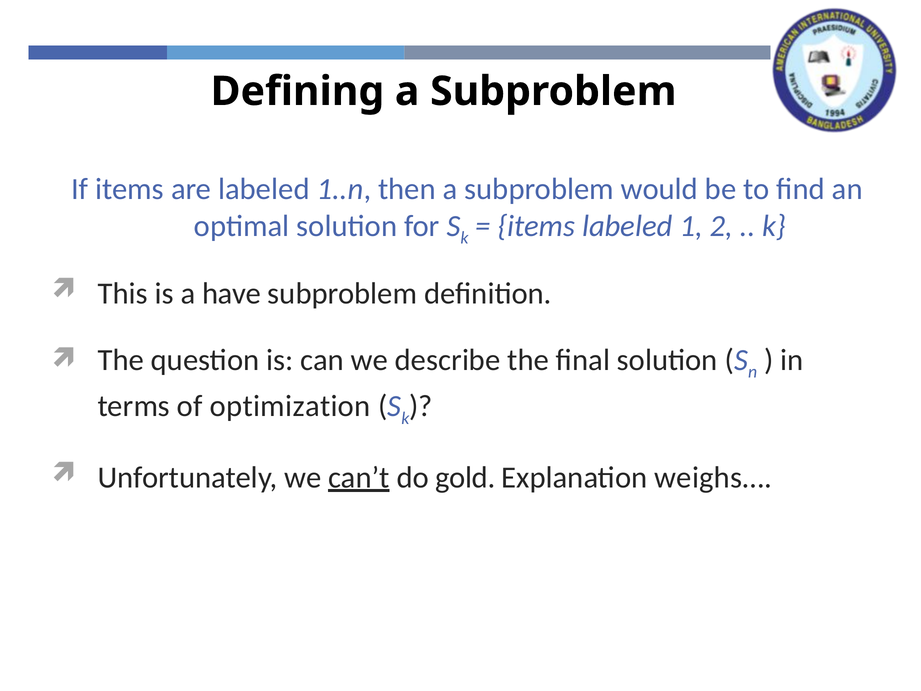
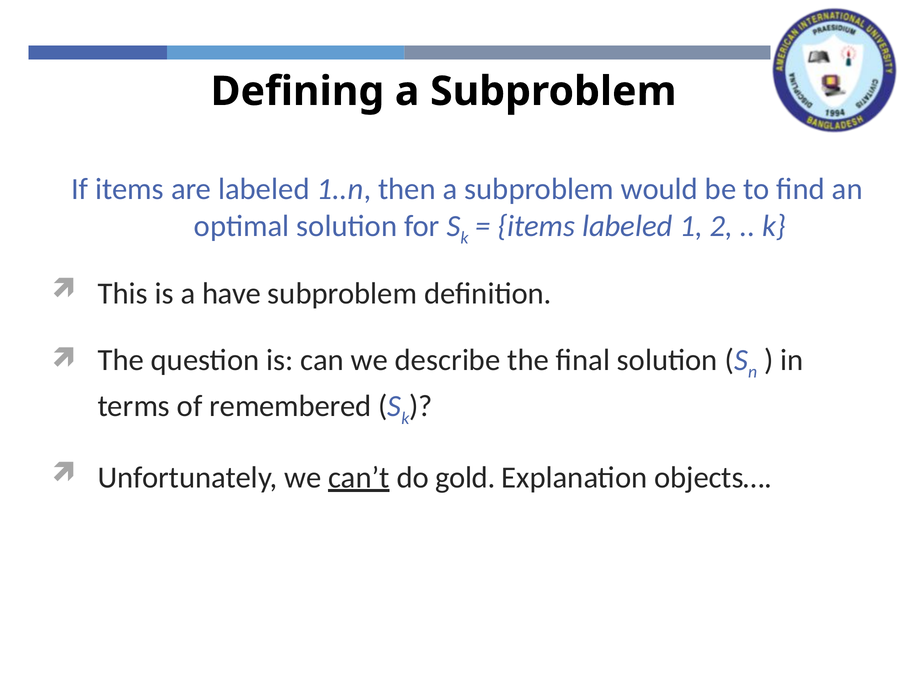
optimization: optimization -> remembered (290, 406)
weighs…: weighs… -> objects… (713, 477)
